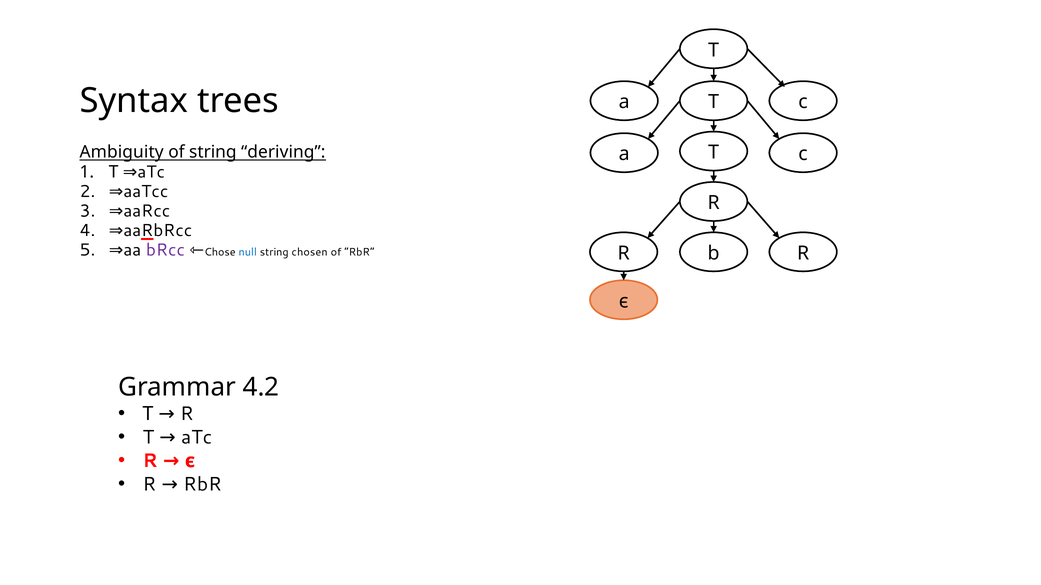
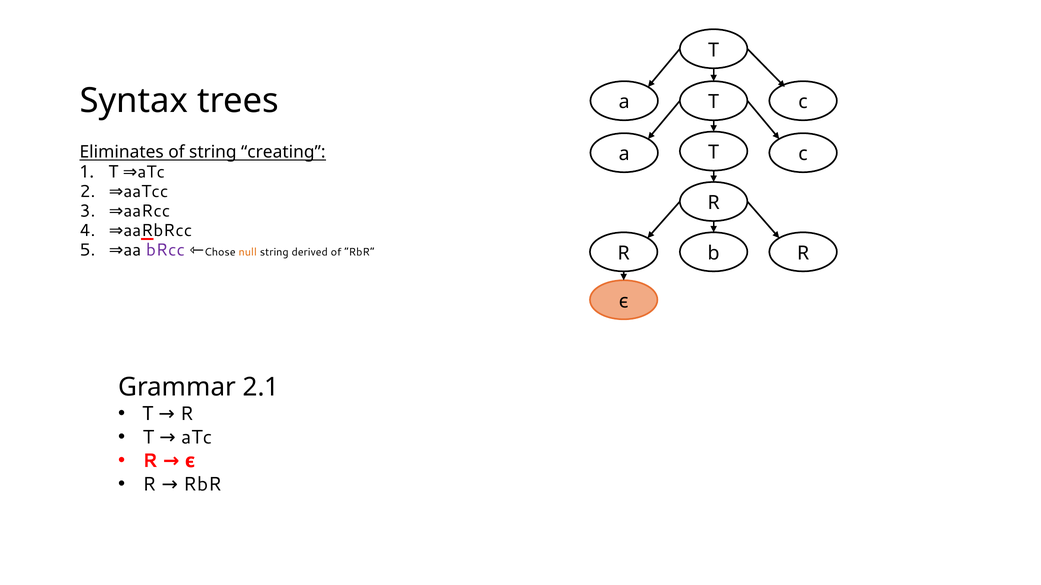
Ambiguity: Ambiguity -> Eliminates (122, 152)
deriving: deriving -> creating (283, 152)
null colour: blue -> orange (248, 252)
chosen: chosen -> derived (310, 252)
4.2: 4.2 -> 2.1 (261, 387)
